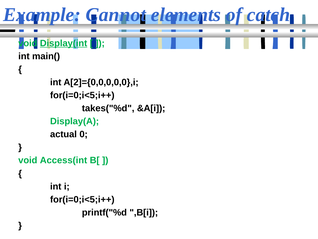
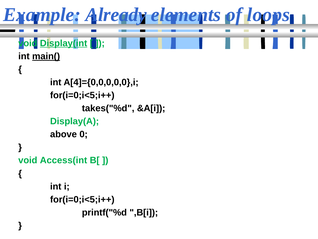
Cannot: Cannot -> Already (116, 15)
catch: catch -> loops (268, 15)
main( underline: none -> present (46, 56)
A[2]={0,0,0,0,0},i: A[2]={0,0,0,0,0},i -> A[4]={0,0,0,0,0},i (101, 82)
actual: actual -> above (63, 134)
